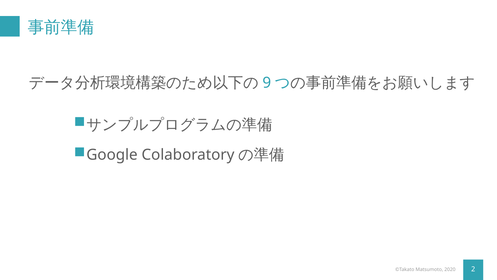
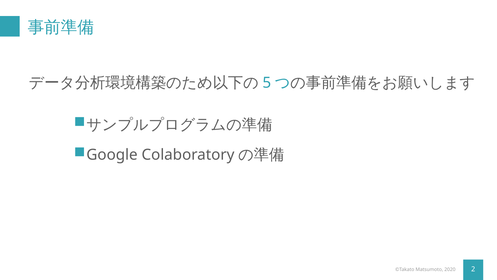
9: 9 -> 5 (267, 83)
